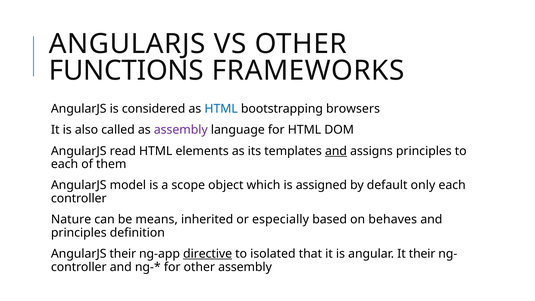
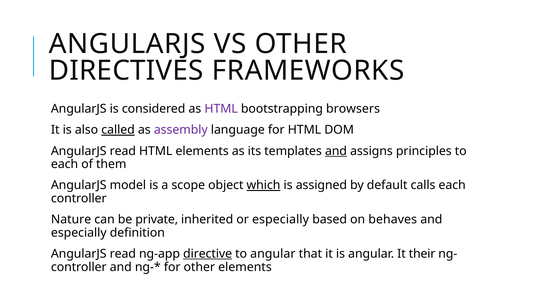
FUNCTIONS: FUNCTIONS -> DIRECTIVES (126, 71)
HTML colour: blue -> purple (221, 109)
called underline: none -> present (118, 130)
which underline: none -> present (263, 185)
only: only -> calls (423, 185)
means: means -> private (157, 219)
principles: principles -> especially (79, 233)
their: their -> read (123, 254)
to isolated: isolated -> angular (273, 254)
other assembly: assembly -> elements (245, 267)
